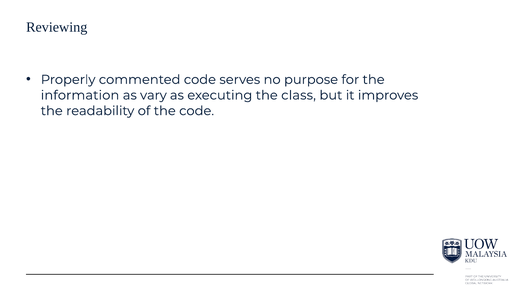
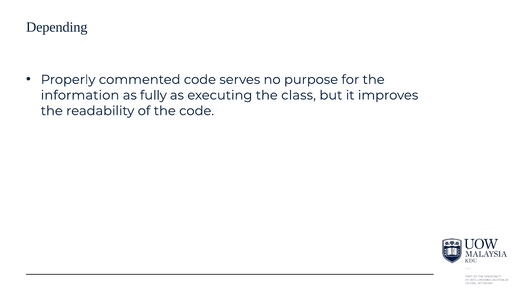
Reviewing: Reviewing -> Depending (57, 27)
vary: vary -> fully (153, 95)
